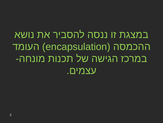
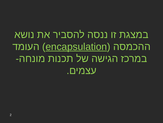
encapsulation underline: none -> present (76, 46)
